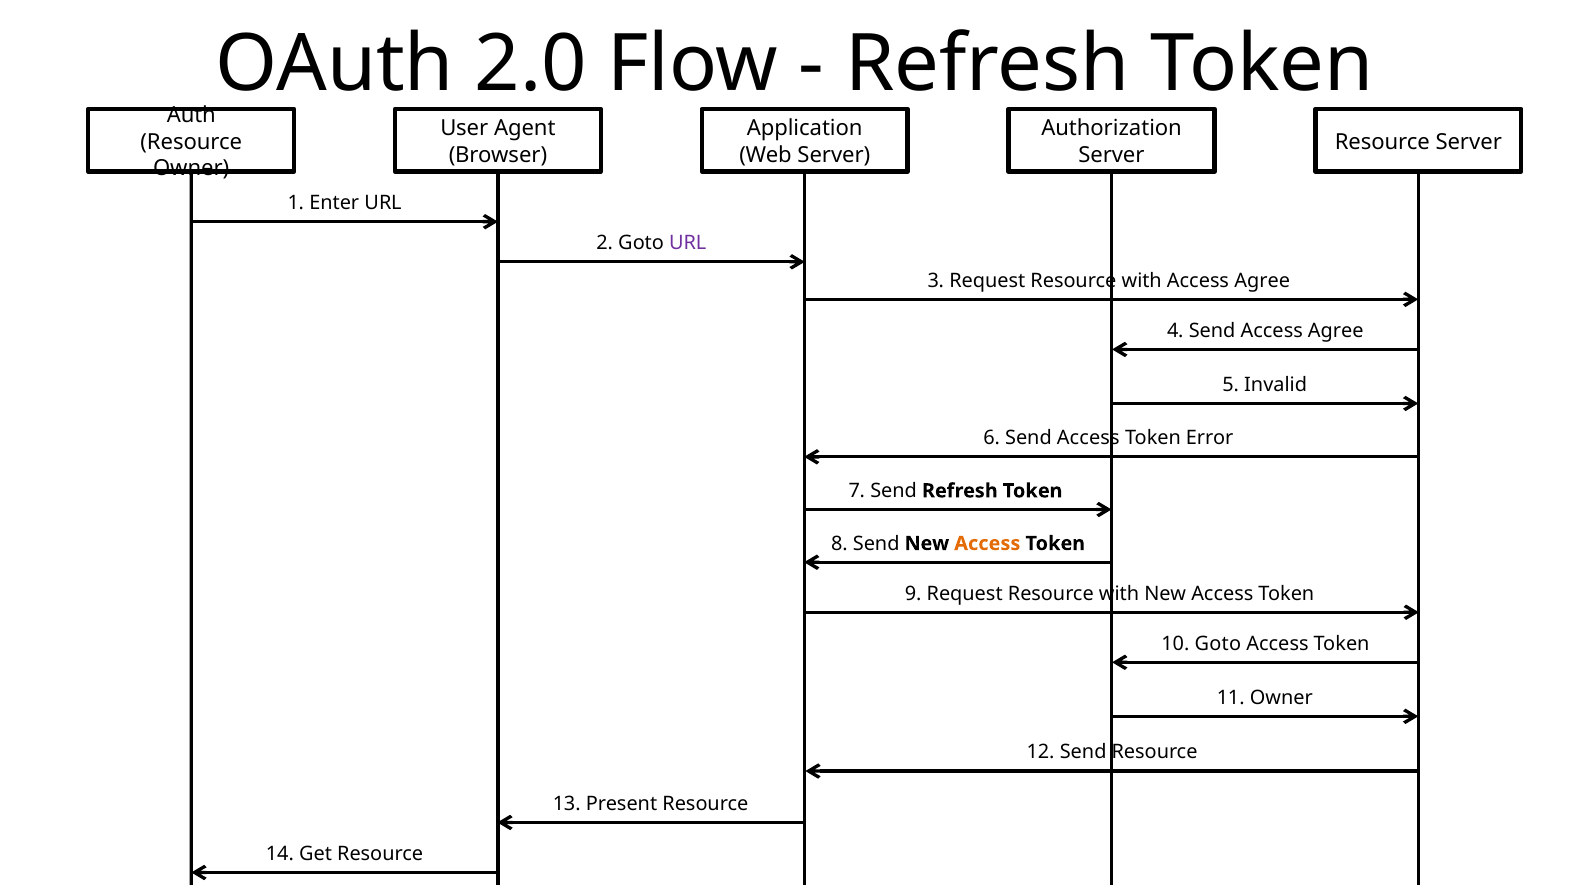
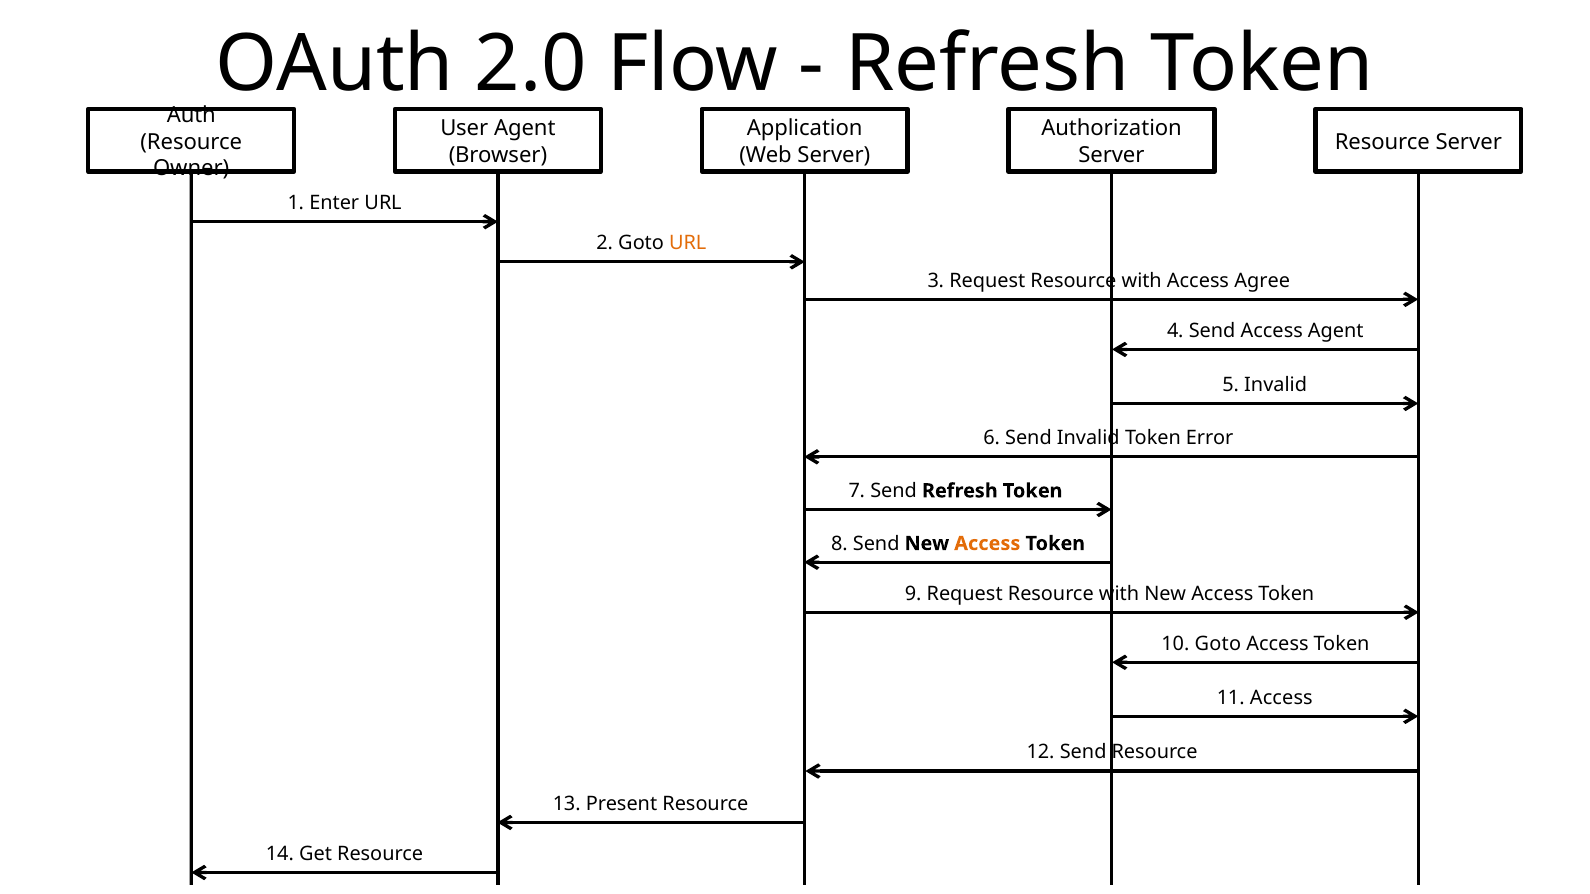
URL colour: purple -> orange (688, 243)
Send Access Agree: Agree -> Agent (1336, 331)
6 Send Access: Access -> Invalid (1088, 438)
11 Owner: Owner -> Access (1281, 698)
